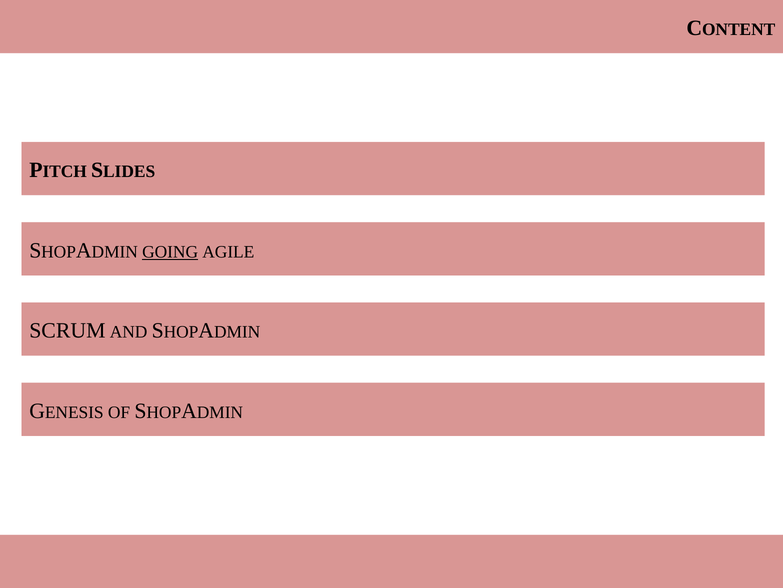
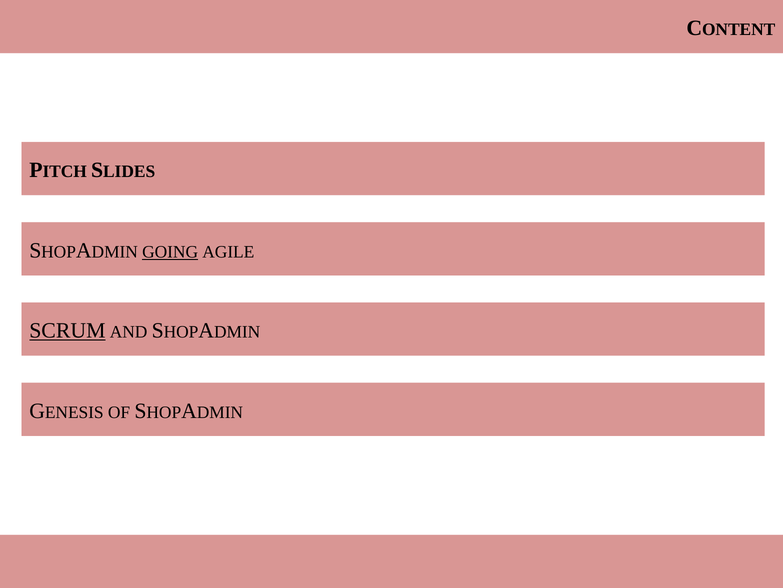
SCRUM underline: none -> present (67, 330)
